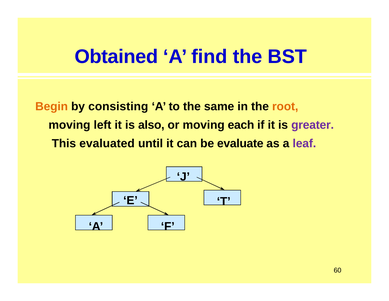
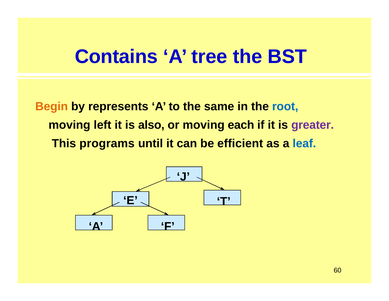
Obtained: Obtained -> Contains (116, 56)
find: find -> tree (209, 56)
consisting: consisting -> represents (118, 106)
root colour: orange -> blue (285, 106)
evaluated: evaluated -> programs (107, 143)
evaluate: evaluate -> efficient (240, 143)
leaf colour: purple -> blue (304, 143)
